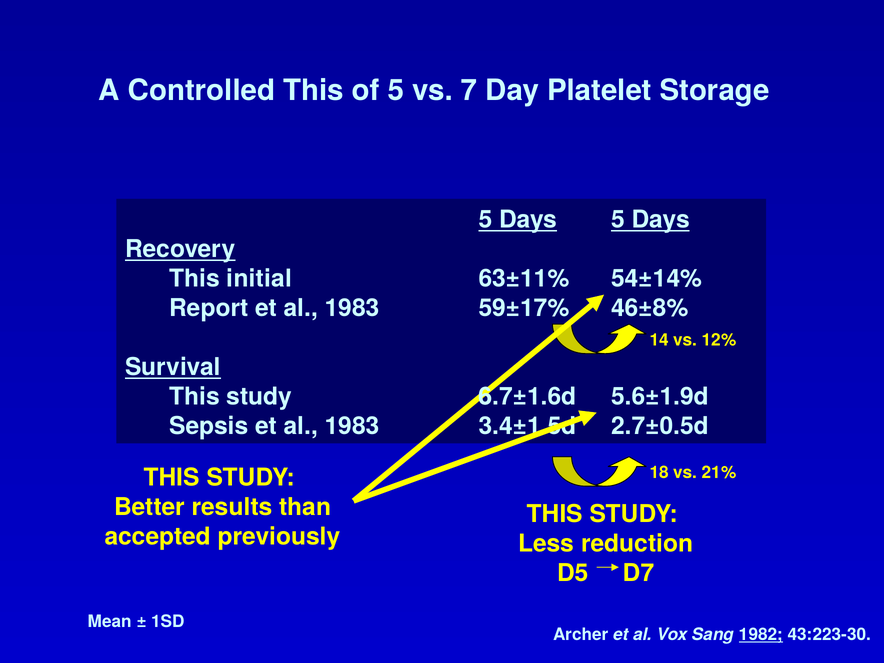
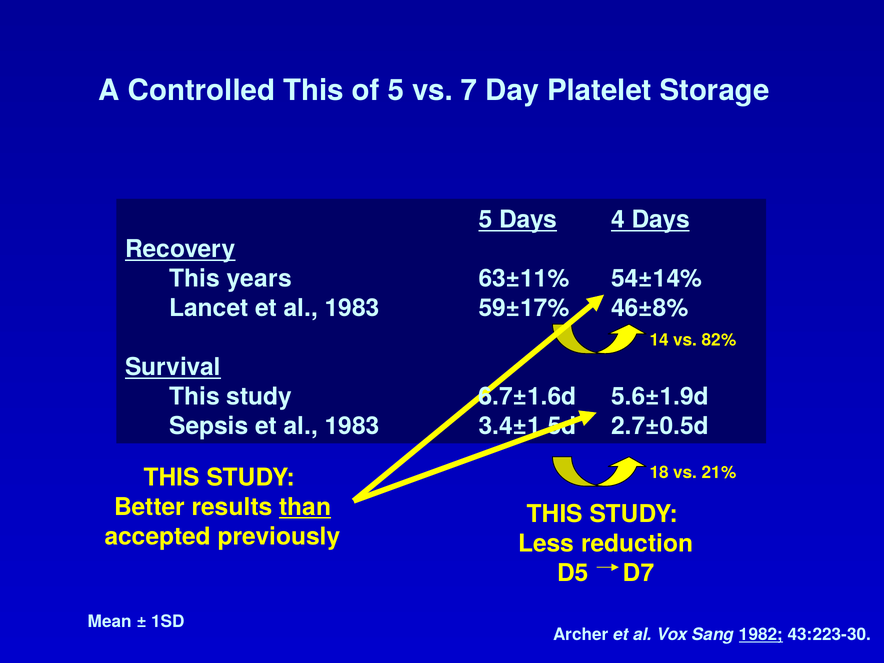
Days 5: 5 -> 4 (618, 220)
initial: initial -> years (259, 279)
Report: Report -> Lancet (209, 308)
12%: 12% -> 82% (719, 340)
than underline: none -> present (305, 507)
